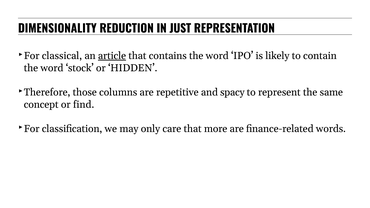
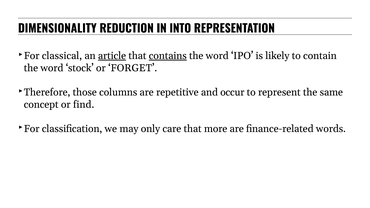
JUST: JUST -> INTO (180, 29)
contains underline: none -> present (168, 56)
HIDDEN: HIDDEN -> FORGET (133, 68)
spacy: spacy -> occur (232, 92)
